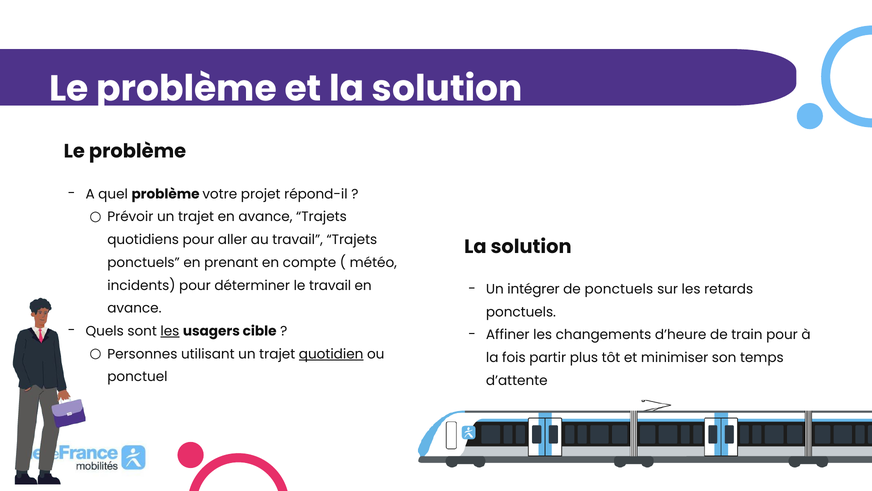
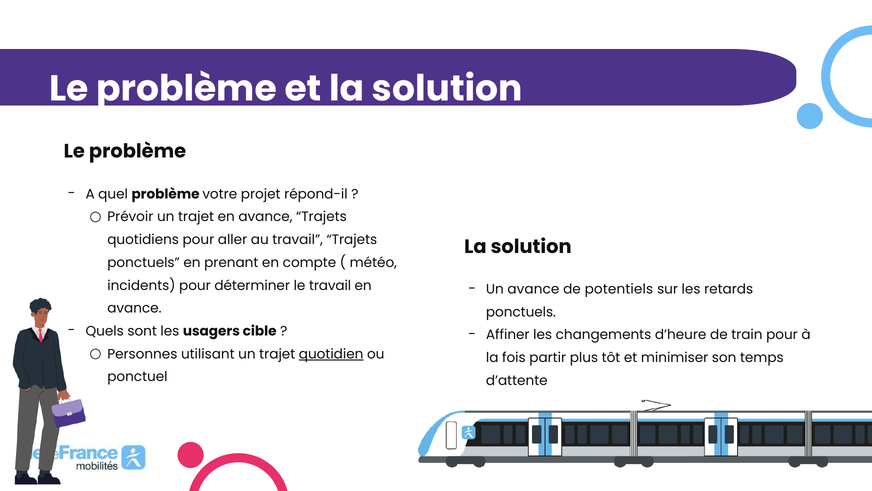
Un intégrer: intégrer -> avance (533, 289)
de ponctuels: ponctuels -> potentiels (619, 289)
les underline: present -> none (170, 331)
